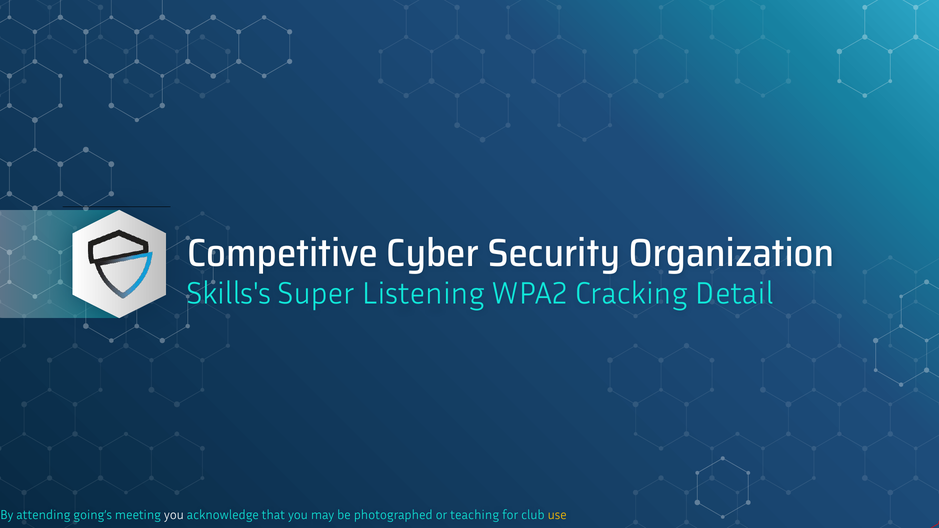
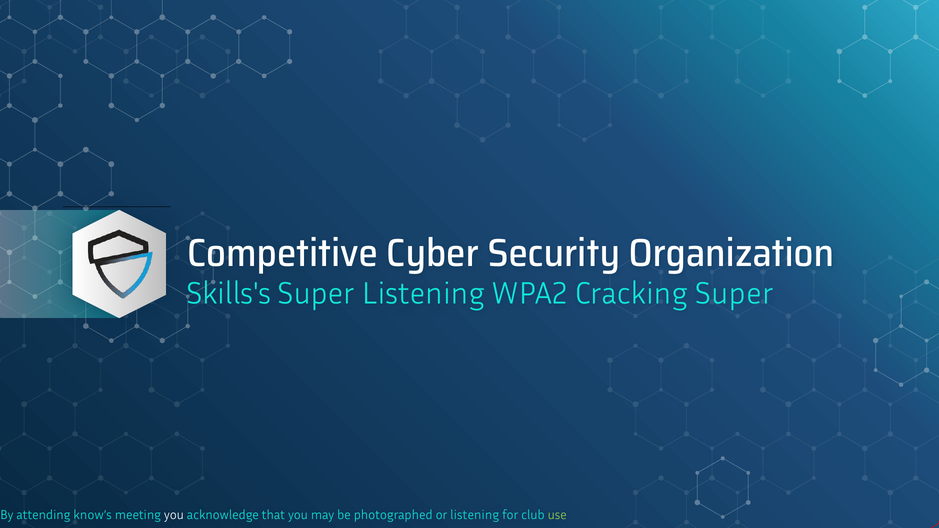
Cracking Detail: Detail -> Super (734, 294)
going’s: going’s -> know’s (93, 515)
or teaching: teaching -> listening (475, 515)
use colour: yellow -> light green (557, 515)
